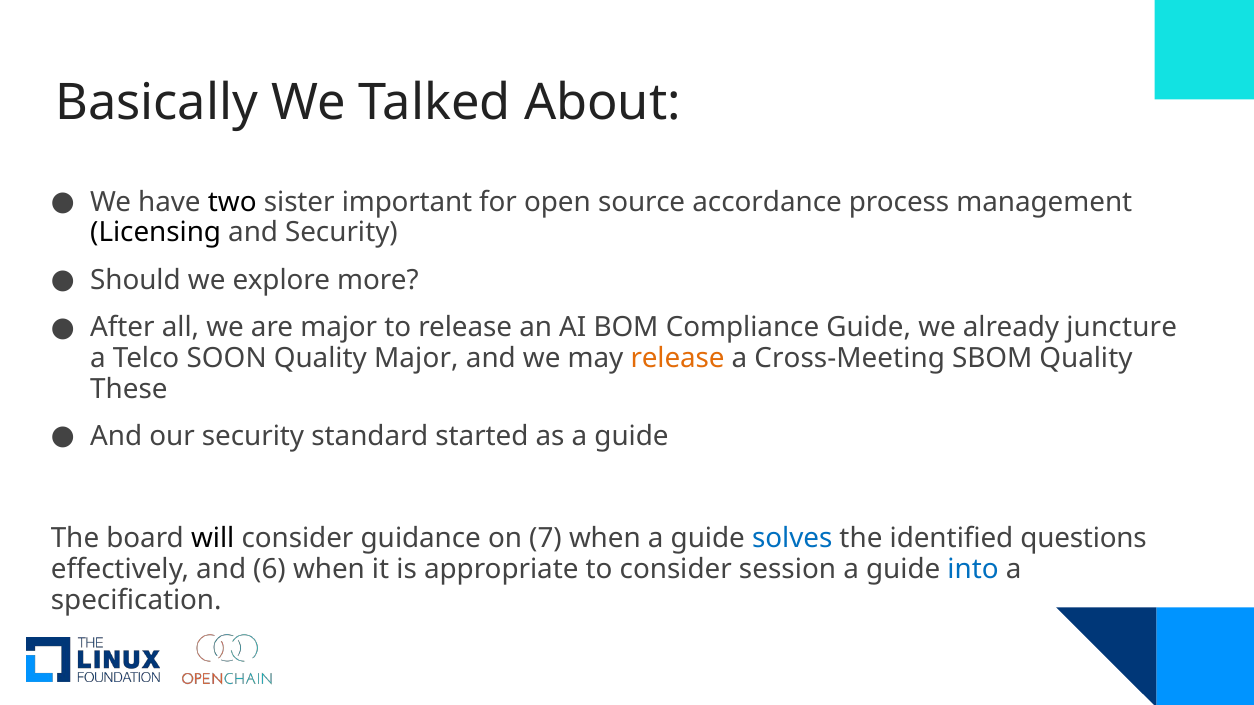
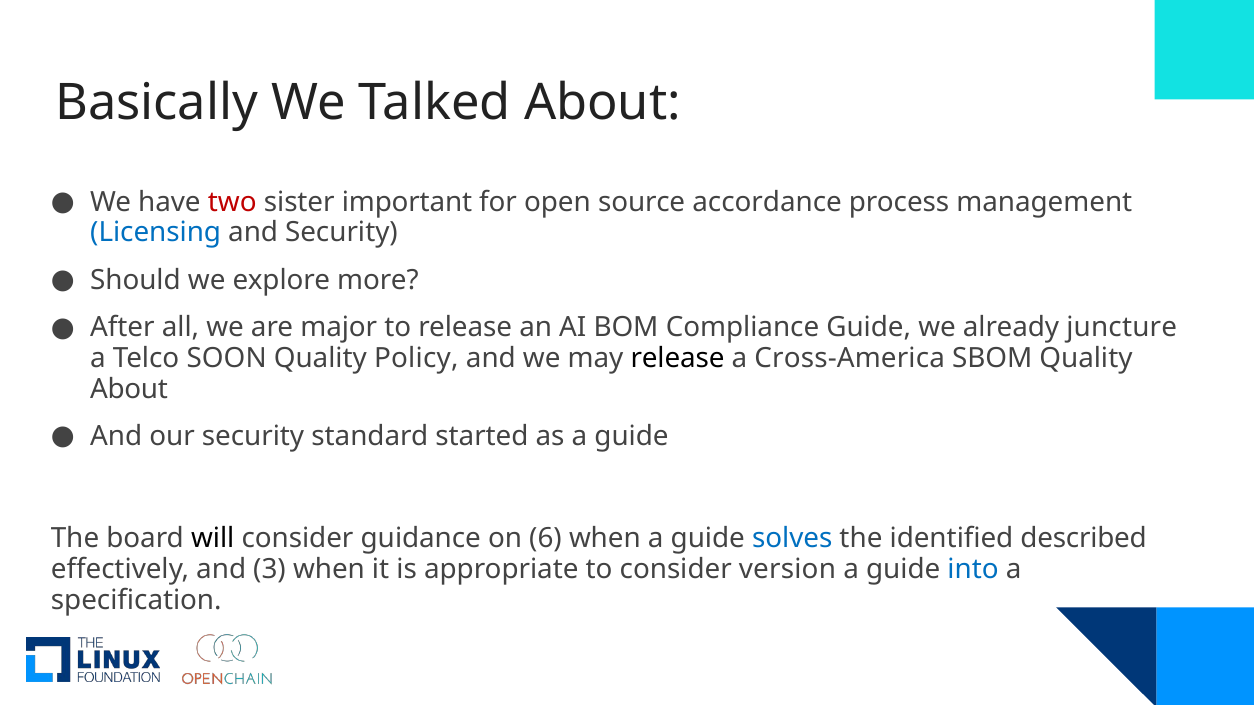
two colour: black -> red (232, 202)
Licensing colour: black -> blue (156, 233)
Quality Major: Major -> Policy (416, 358)
release colour: orange -> black (678, 358)
Cross-Meeting: Cross-Meeting -> Cross-America (850, 358)
These: These -> About (129, 389)
7: 7 -> 6 (546, 539)
questions: questions -> described (1084, 539)
6: 6 -> 3 (270, 570)
session: session -> version (787, 570)
